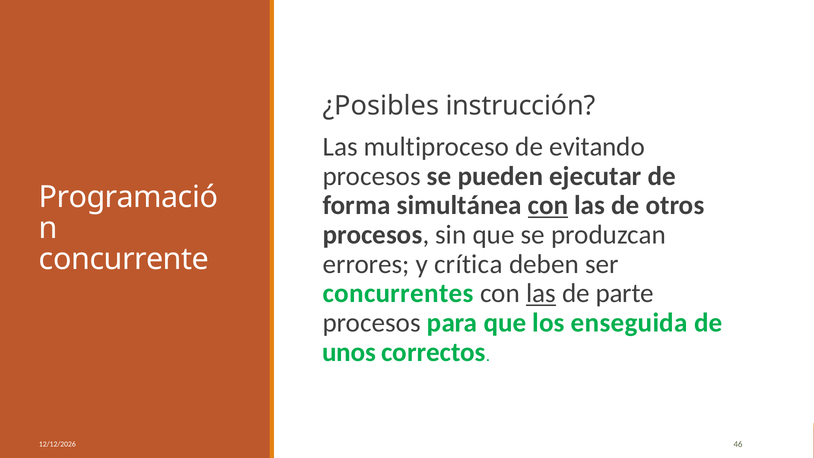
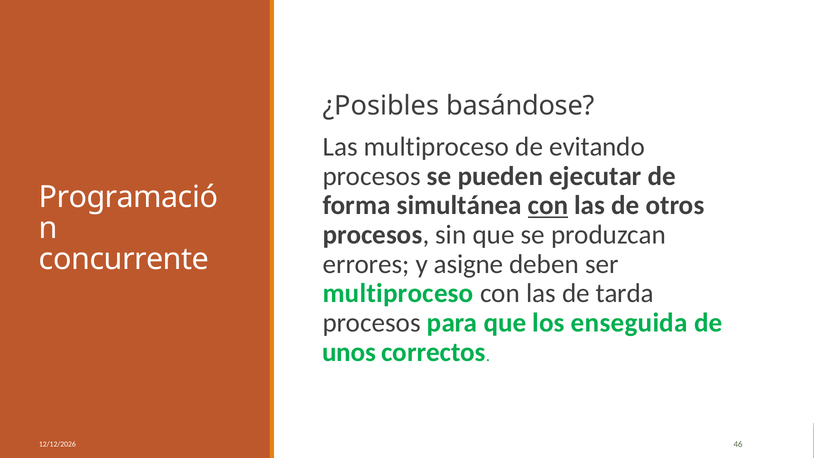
instrucción: instrucción -> basándose (521, 106)
crítica: crítica -> asigne (469, 264)
concurrentes: concurrentes -> multiproceso (398, 293)
las underline: present -> none (541, 293)
parte: parte -> tarda (625, 293)
